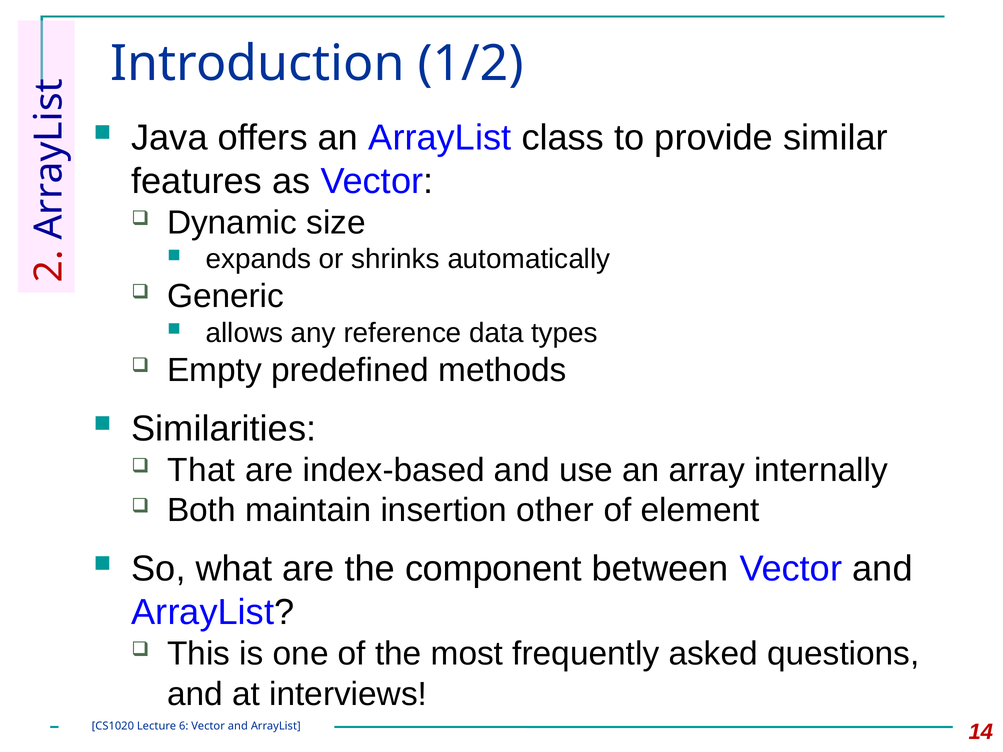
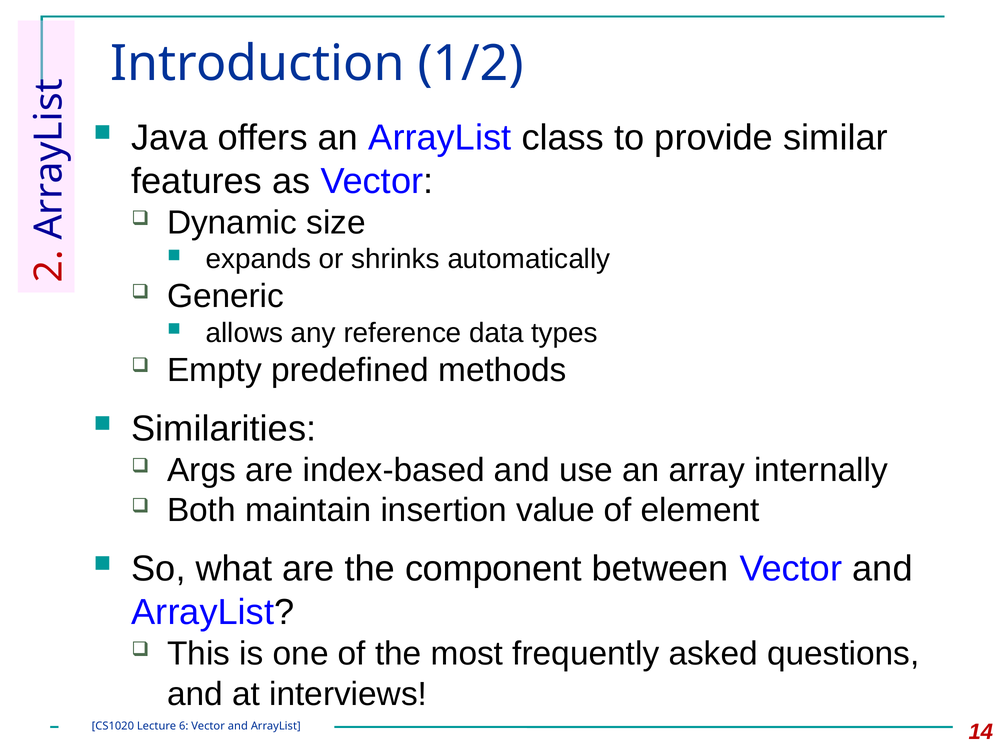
That: That -> Args (201, 470)
other: other -> value (555, 510)
